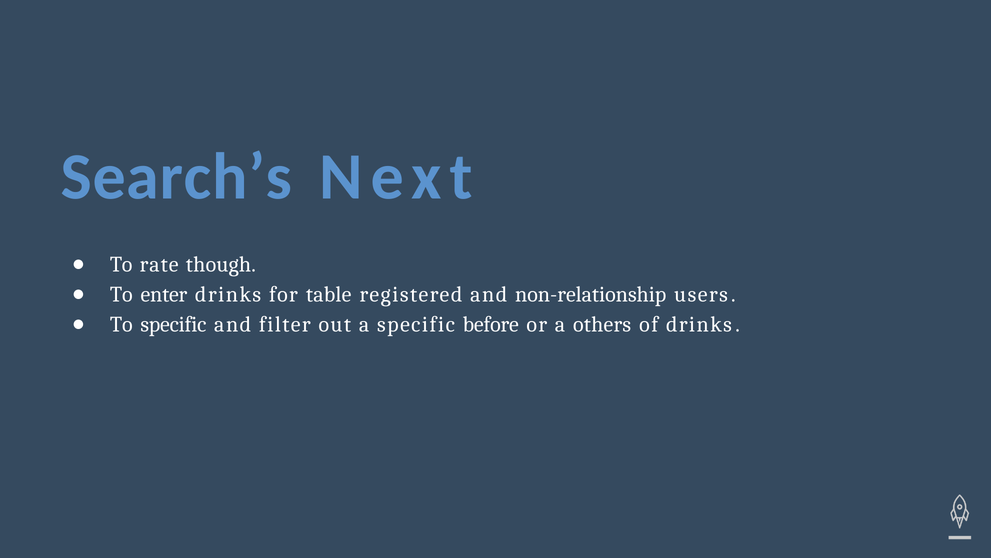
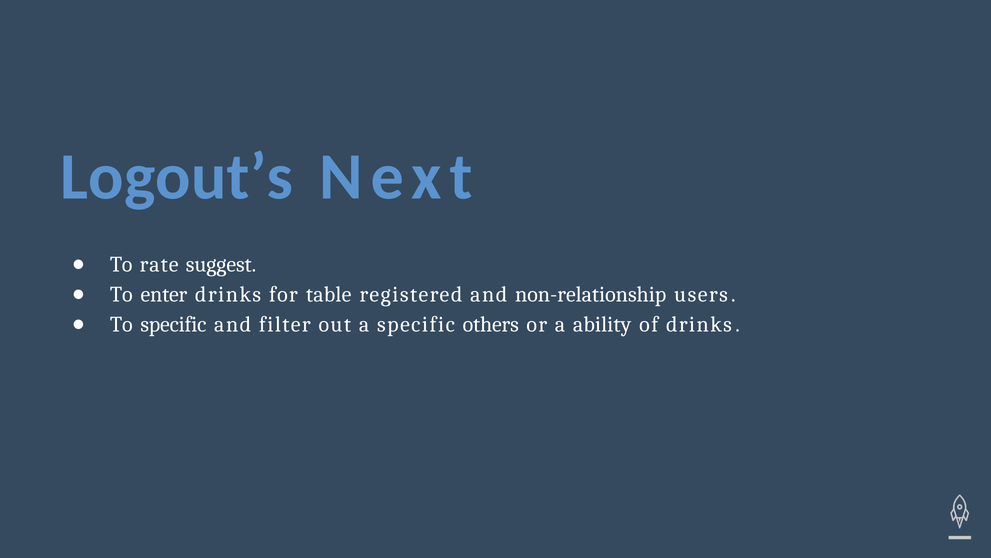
Search’s: Search’s -> Logout’s (177, 177)
though: though -> suggest (221, 264)
before: before -> others (491, 324)
others: others -> ability (602, 324)
